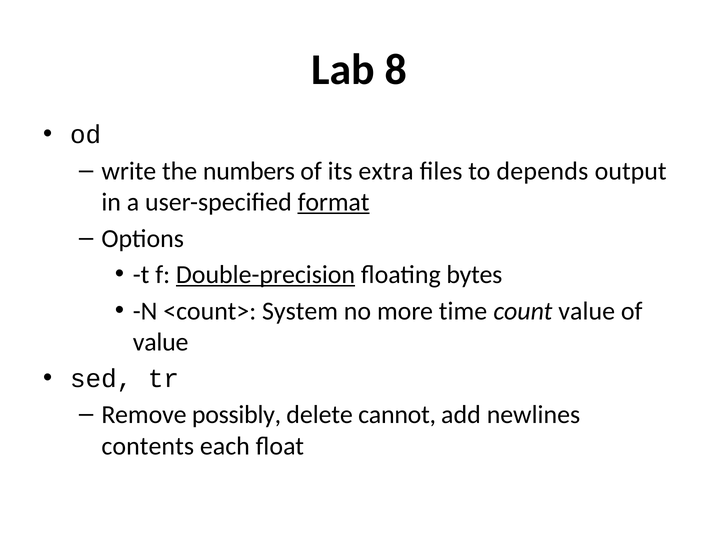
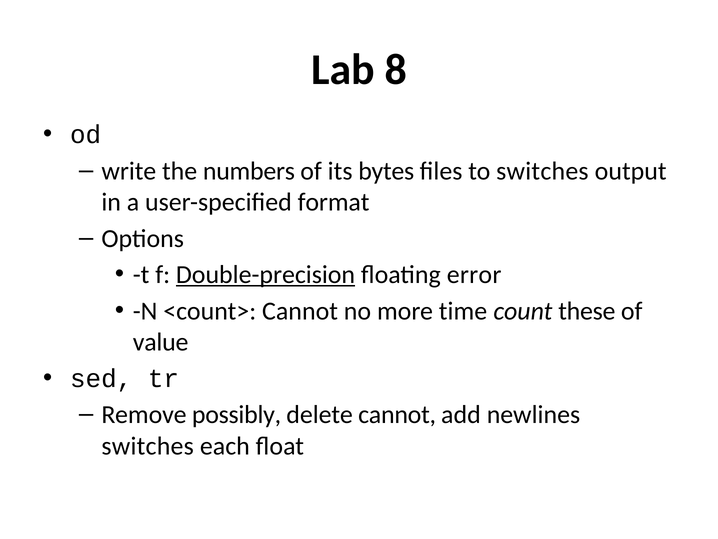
extra: extra -> bytes (386, 171)
to depends: depends -> switches (542, 171)
format underline: present -> none (334, 202)
bytes: bytes -> error (474, 275)
<count> System: System -> Cannot (300, 311)
count value: value -> these (587, 311)
contents: contents -> switches (148, 446)
